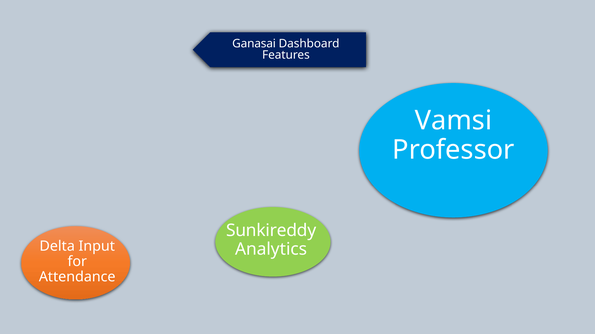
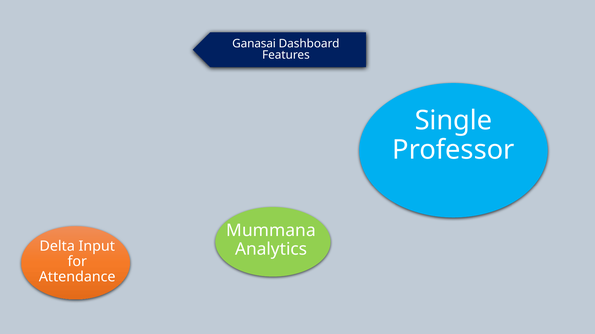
Vamsi: Vamsi -> Single (453, 121)
Sunkireddy: Sunkireddy -> Mummana (271, 231)
